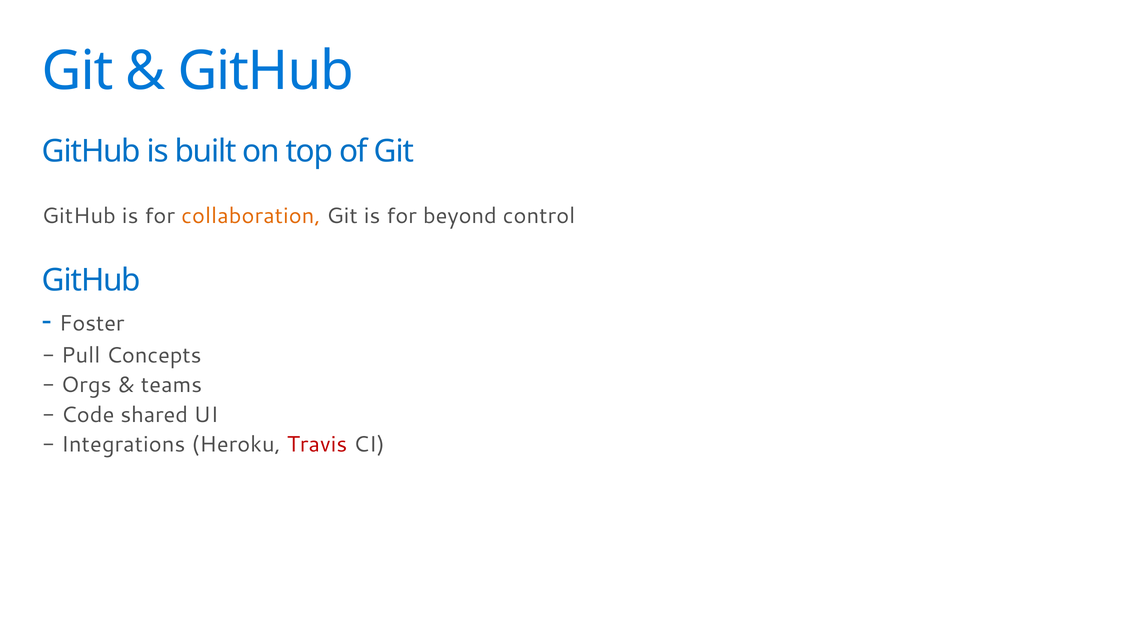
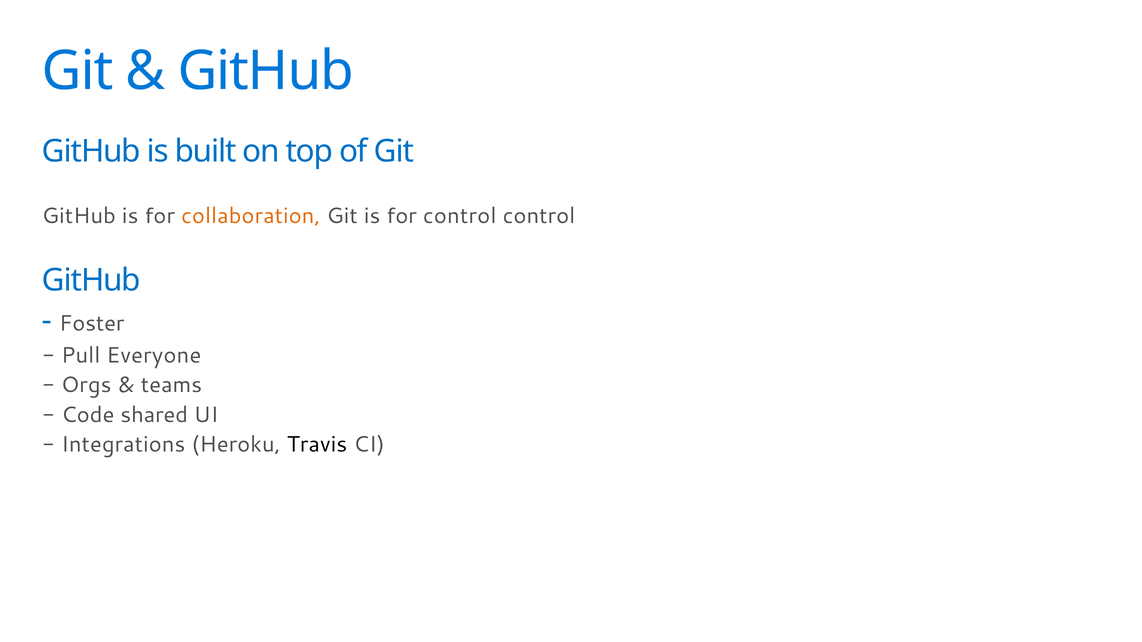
for beyond: beyond -> control (460, 216)
Concepts: Concepts -> Everyone (154, 355)
Travis colour: red -> black (317, 444)
